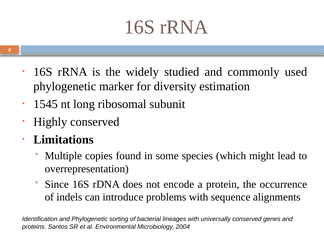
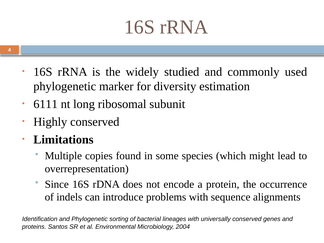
1545: 1545 -> 6111 (46, 104)
